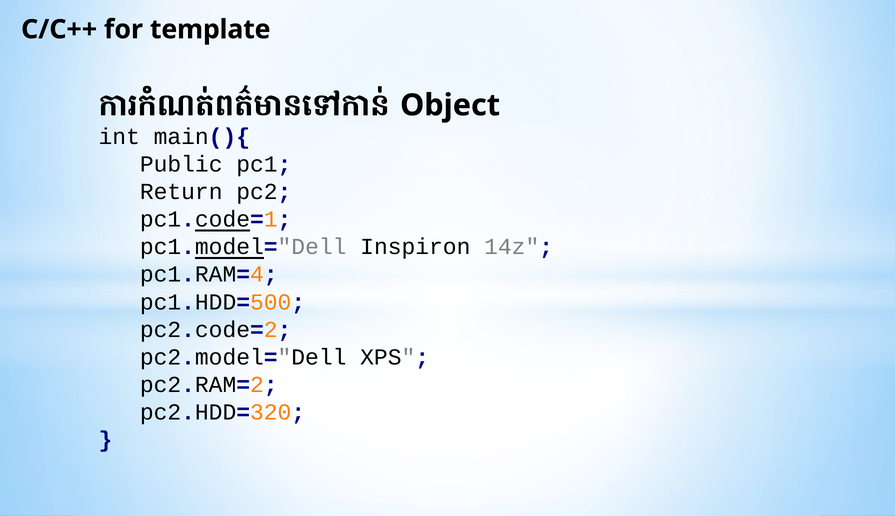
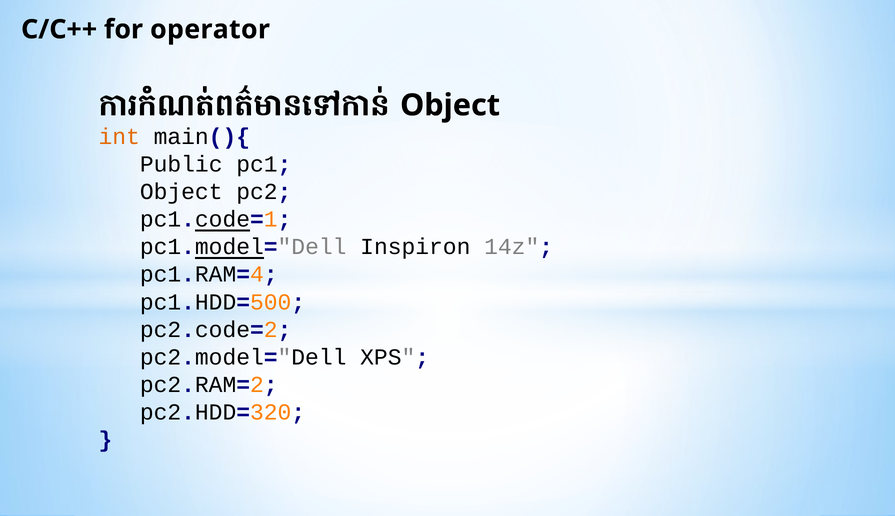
template: template -> operator (210, 29)
int colour: black -> orange (119, 137)
Return: Return -> Object (181, 192)
